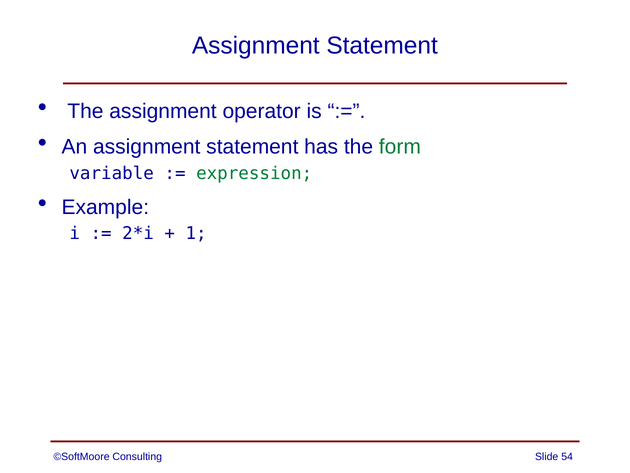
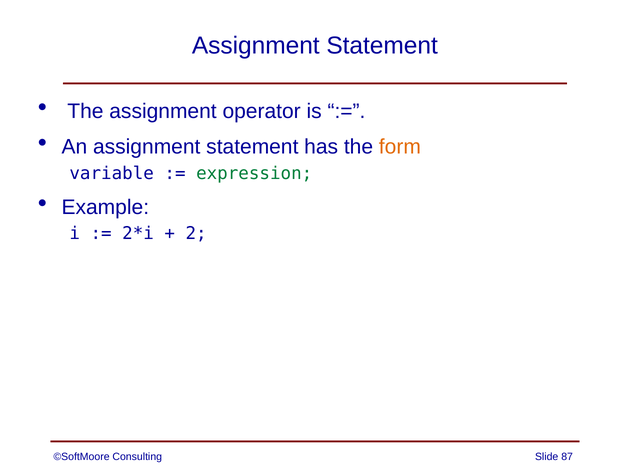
form colour: green -> orange (400, 147)
1: 1 -> 2 (196, 233)
54: 54 -> 87 (567, 456)
